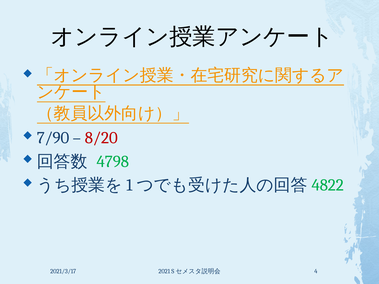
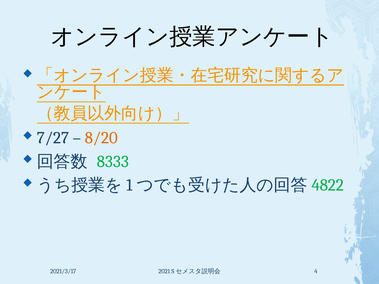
7/90: 7/90 -> 7/27 (53, 138)
8/20 colour: red -> orange (101, 138)
4798: 4798 -> 8333 (113, 162)
